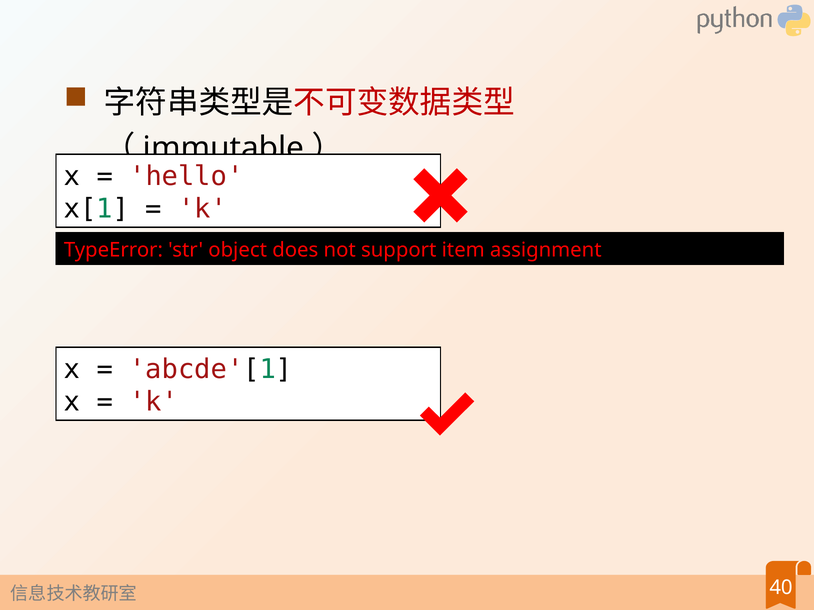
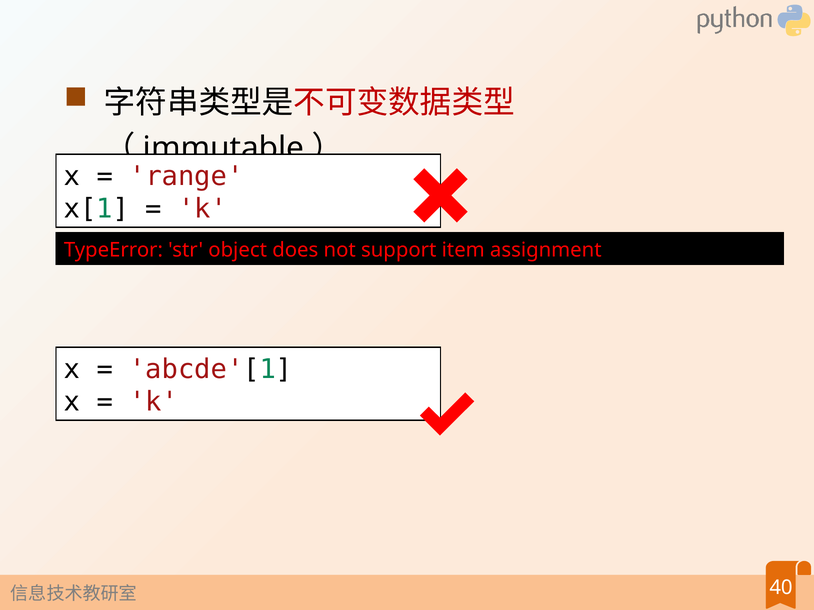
hello: hello -> range (186, 177)
